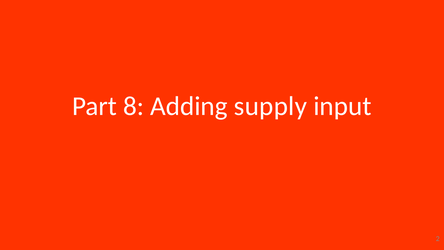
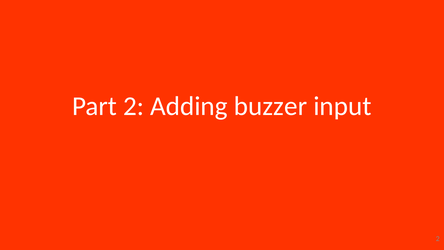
Part 8: 8 -> 2 (134, 106)
supply: supply -> buzzer (270, 106)
